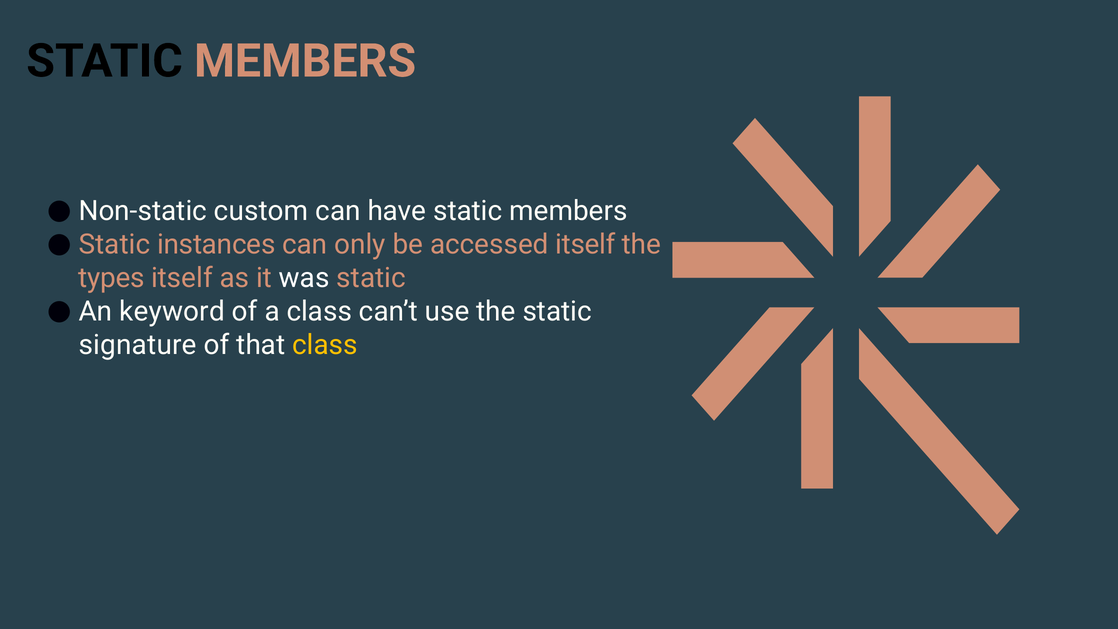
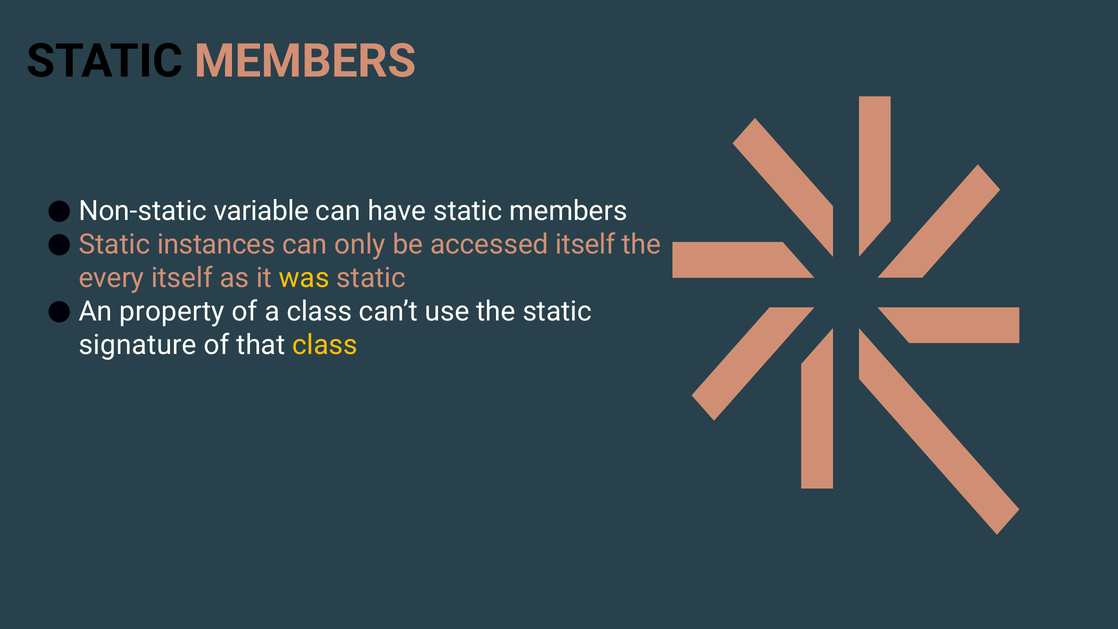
custom: custom -> variable (261, 211)
types: types -> every (111, 278)
was colour: white -> yellow (304, 278)
keyword: keyword -> property (172, 312)
